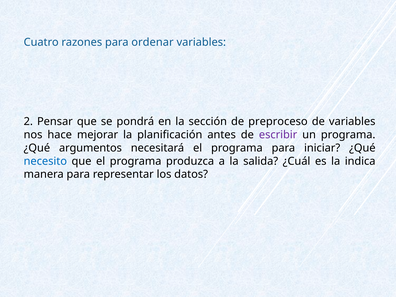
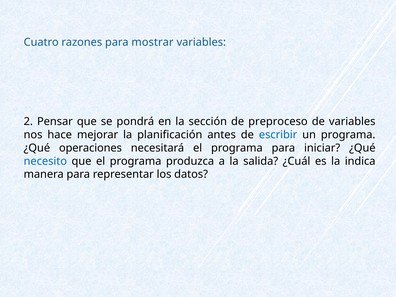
ordenar: ordenar -> mostrar (152, 42)
escribir colour: purple -> blue (278, 135)
argumentos: argumentos -> operaciones (90, 148)
